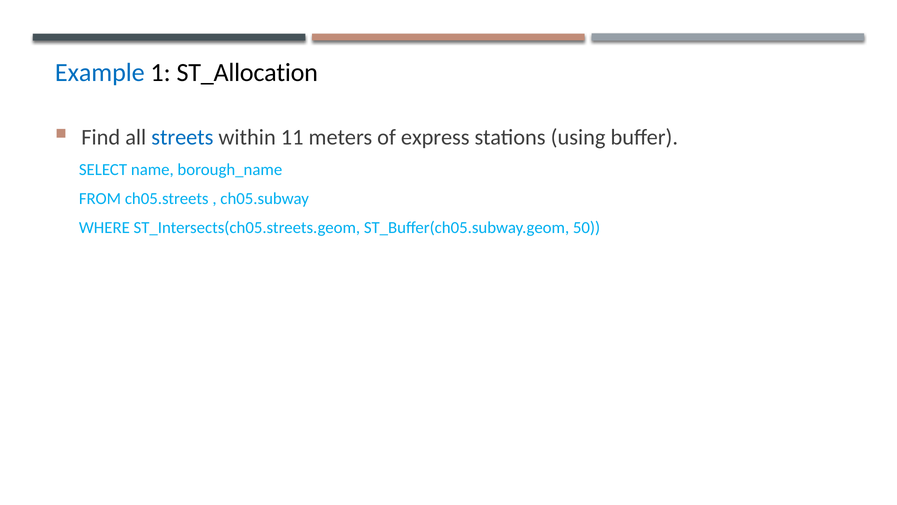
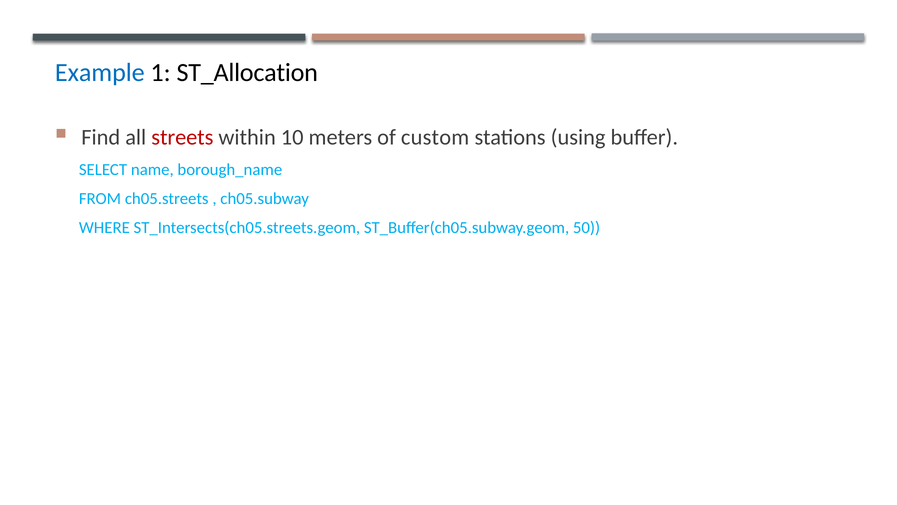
streets colour: blue -> red (182, 137)
11: 11 -> 10 (292, 137)
express: express -> custom (435, 137)
